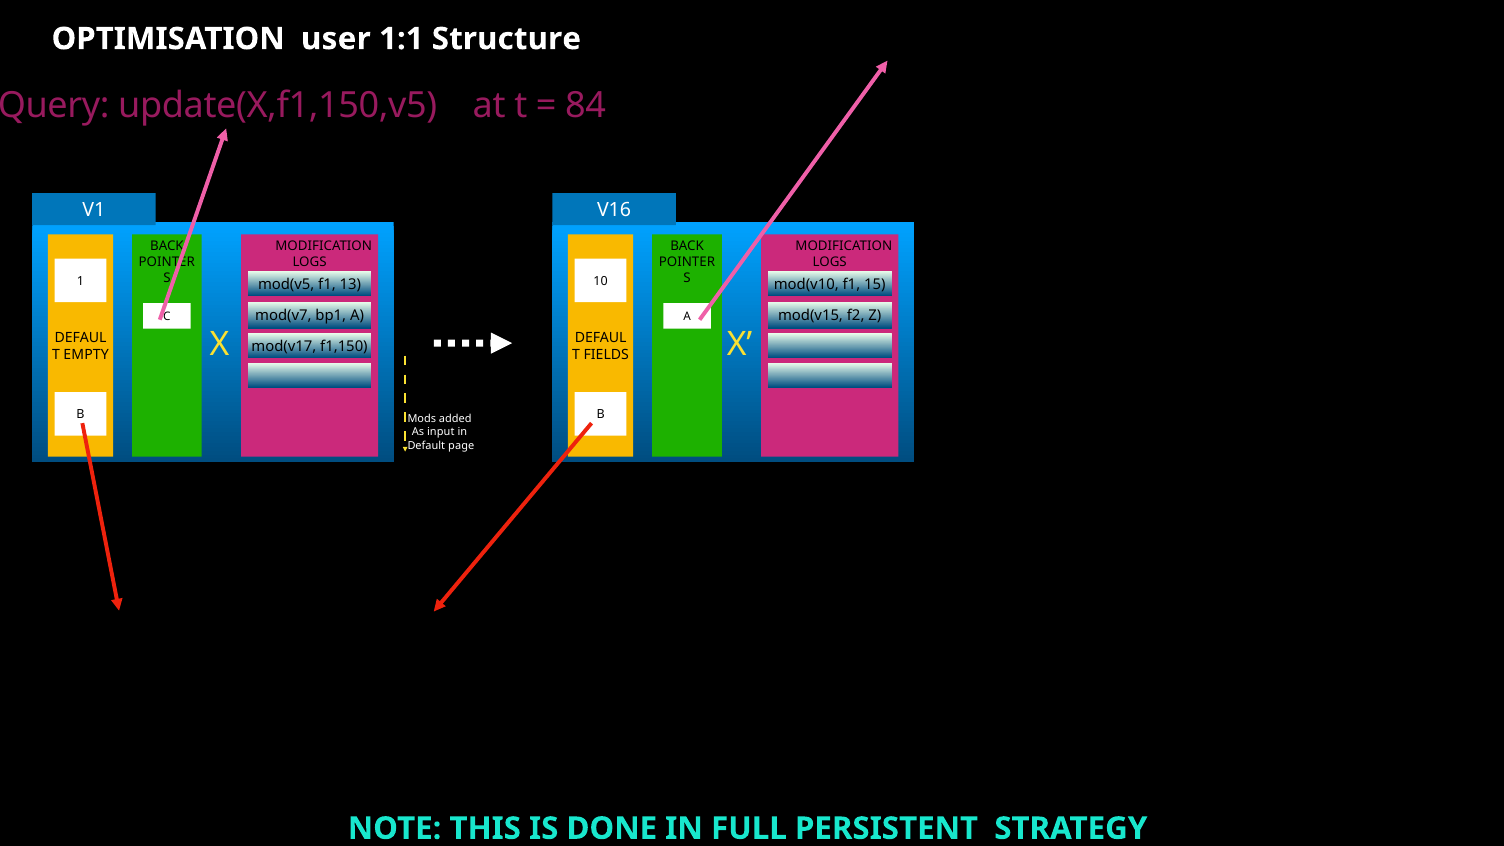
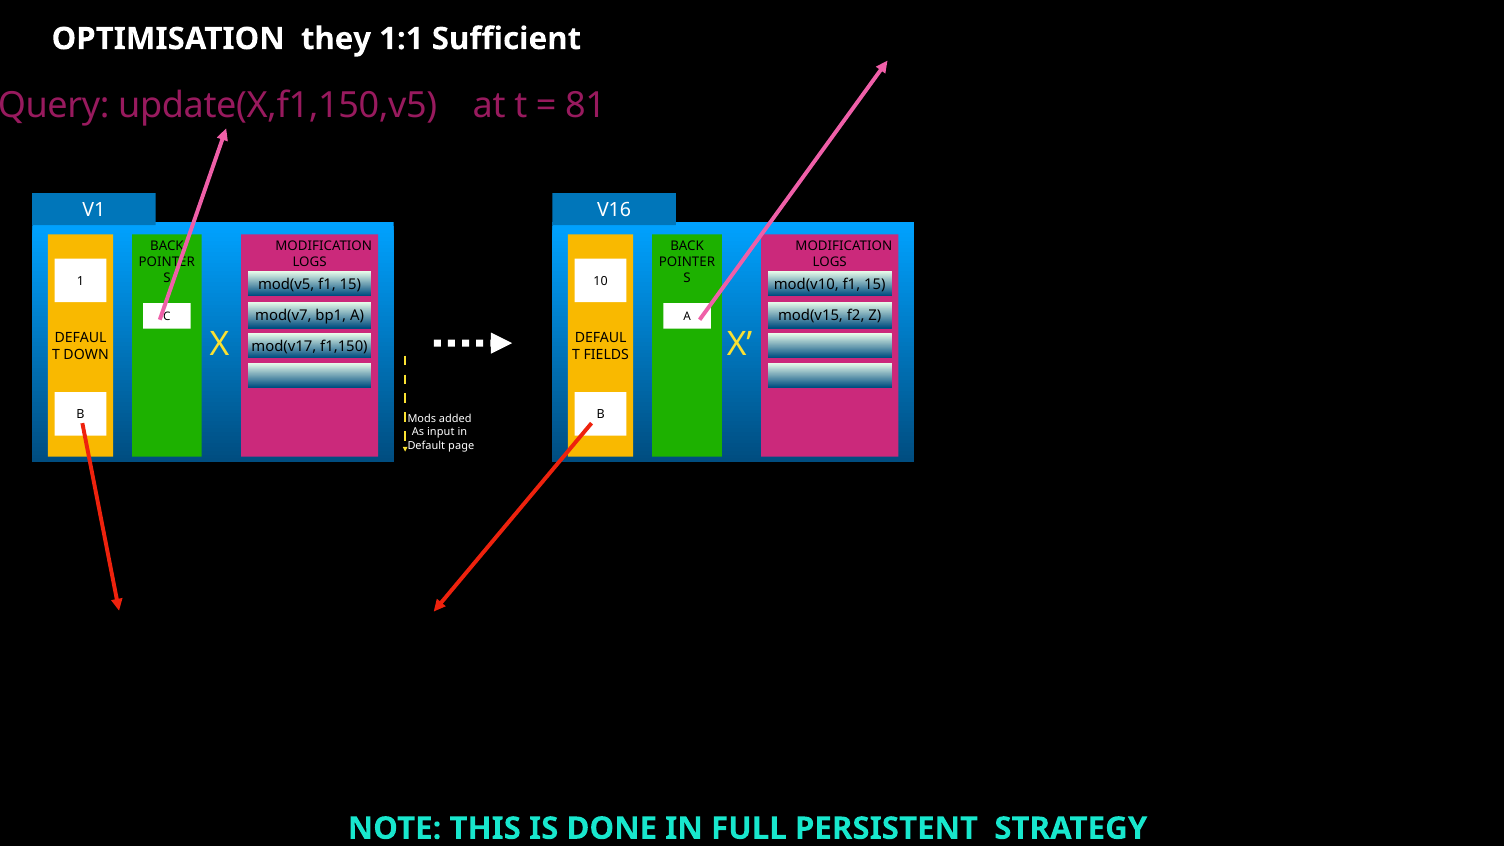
user: user -> they (336, 39)
Structure: Structure -> Sufficient (506, 39)
84: 84 -> 81 (586, 105)
mod(v5 f1 13: 13 -> 15 (350, 284)
EMPTY: EMPTY -> DOWN (86, 355)
